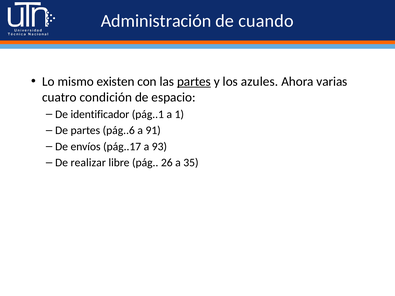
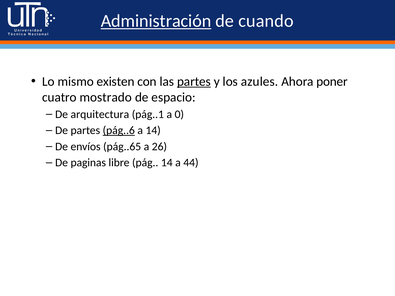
Administración underline: none -> present (156, 21)
varias: varias -> poner (332, 82)
condición: condición -> mostrado (106, 97)
identificador: identificador -> arquitectura (100, 114)
1: 1 -> 0 (179, 114)
pág..6 underline: none -> present (119, 130)
a 91: 91 -> 14 (153, 130)
pág..17: pág..17 -> pág..65 (122, 147)
93: 93 -> 26 (159, 147)
realizar: realizar -> paginas (88, 163)
pág 26: 26 -> 14 (167, 163)
35: 35 -> 44 (191, 163)
